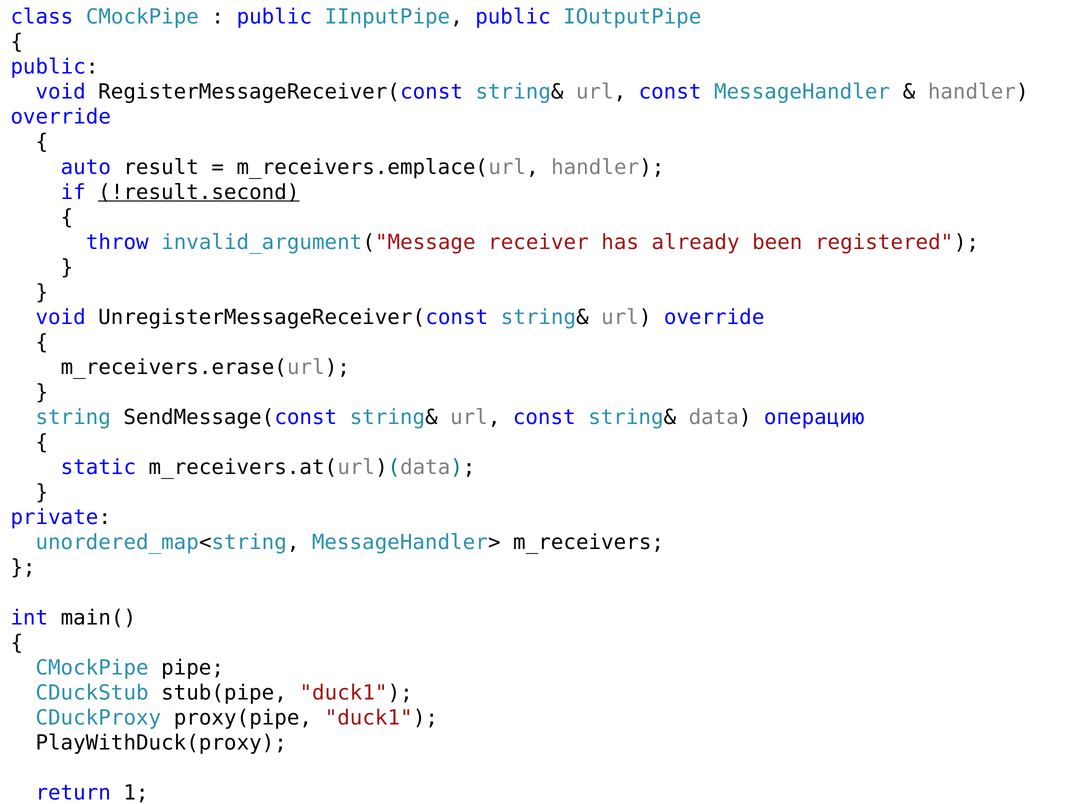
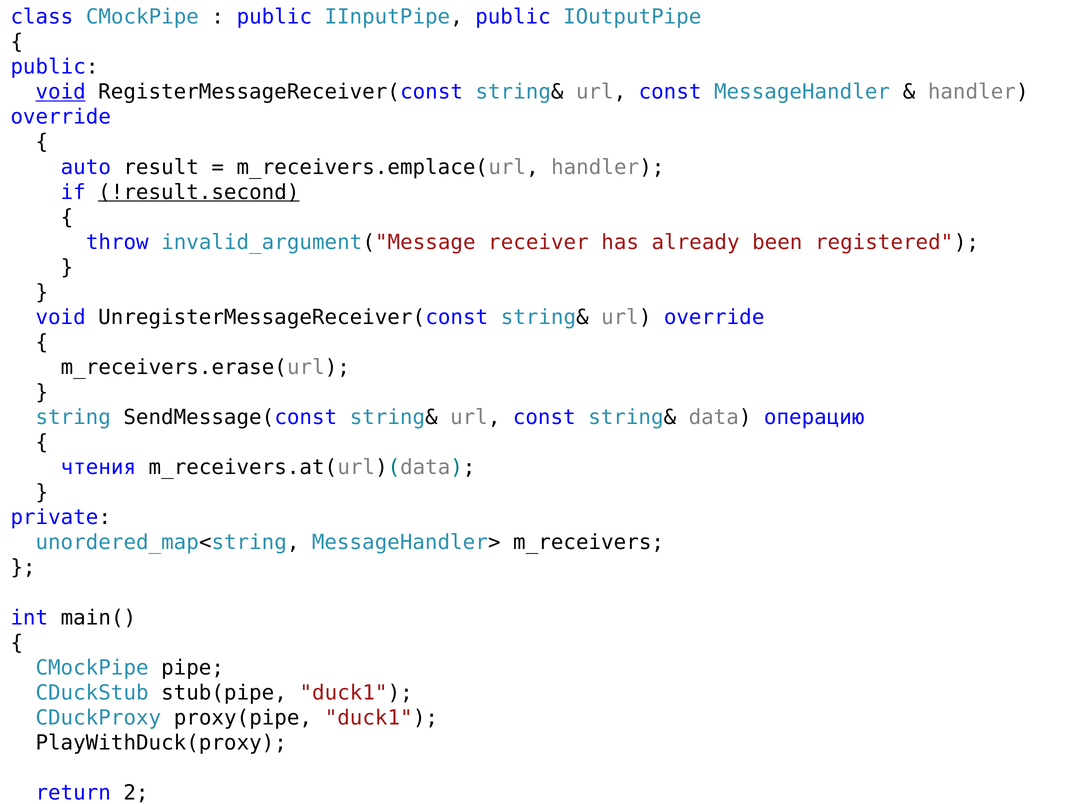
void underline: none -> present (61, 92)
static: static -> чтения (98, 467)
1: 1 -> 2 (136, 793)
